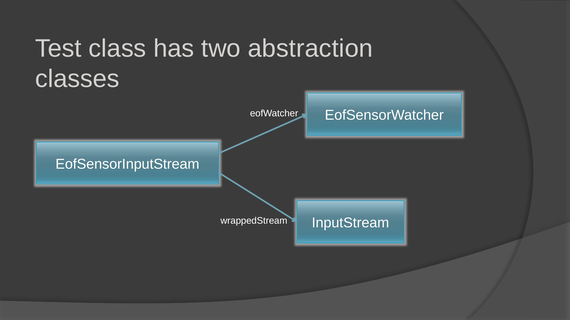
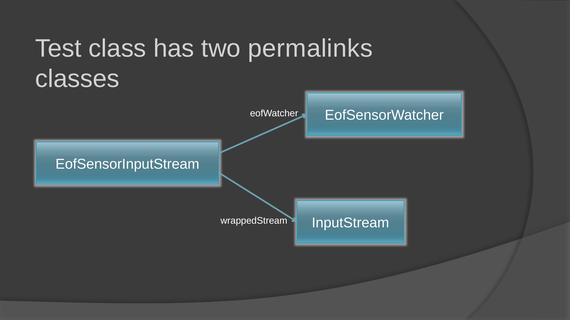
abstraction: abstraction -> permalinks (310, 49)
